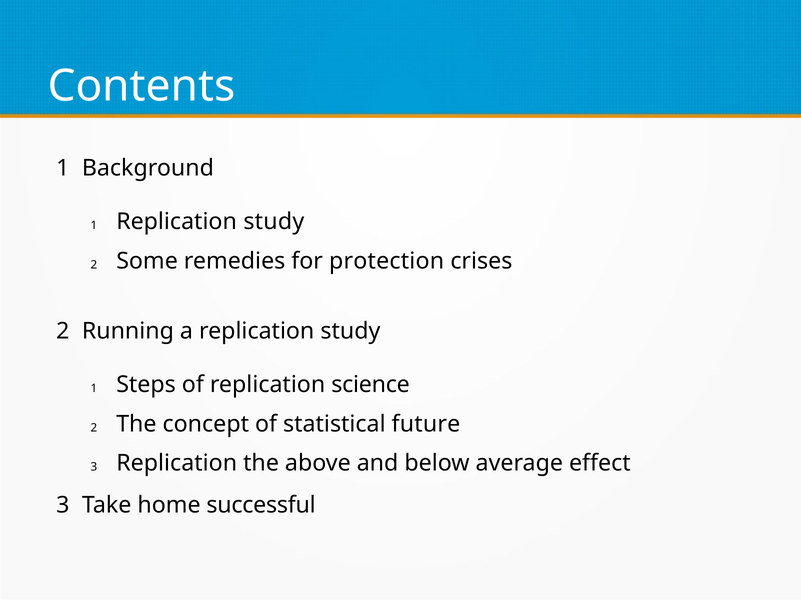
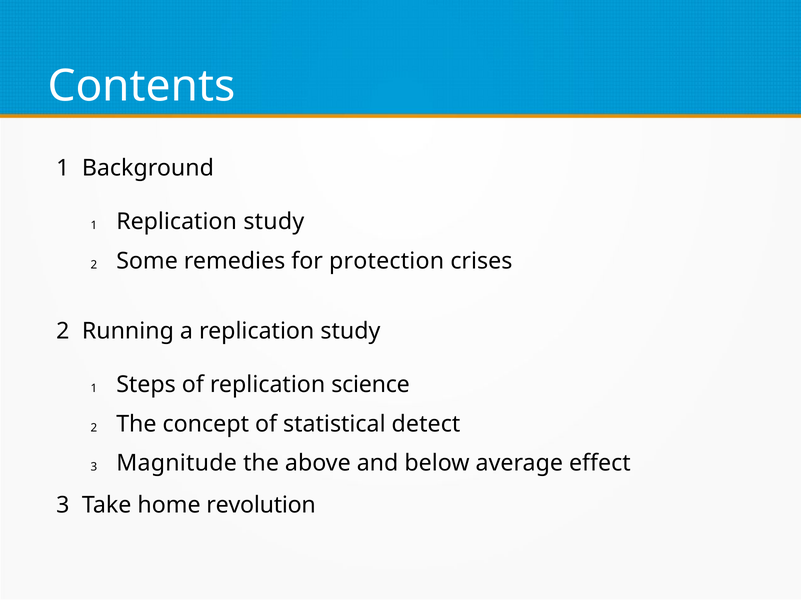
future: future -> detect (426, 424)
Replication: Replication -> Magnitude (177, 463)
successful: successful -> revolution (261, 505)
